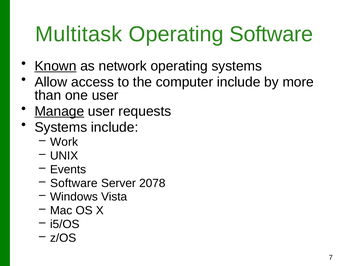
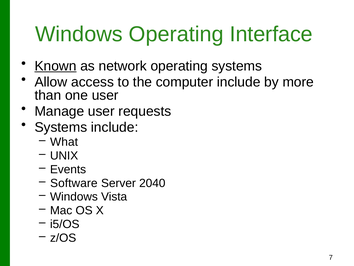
Multitask: Multitask -> Windows (79, 34)
Operating Software: Software -> Interface (271, 34)
Manage underline: present -> none (59, 111)
Work: Work -> What (64, 142)
2078: 2078 -> 2040 (152, 183)
